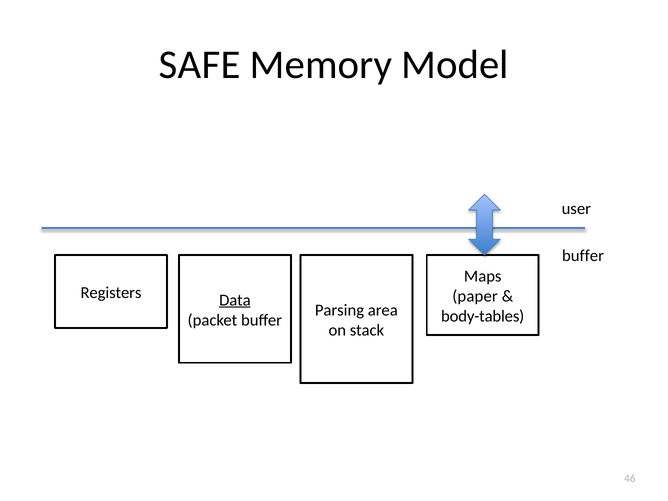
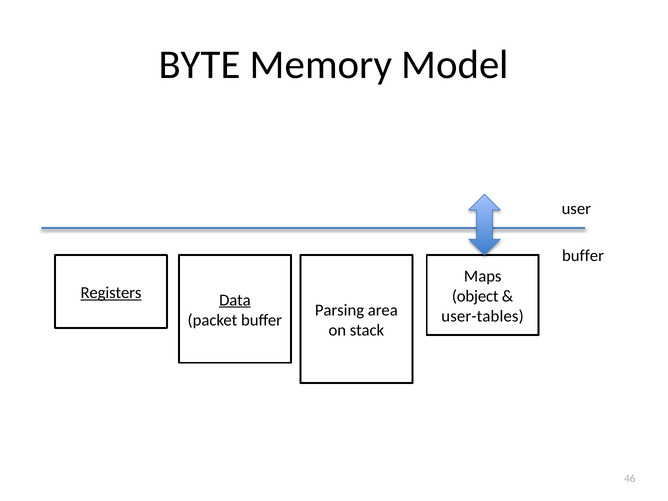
SAFE: SAFE -> BYTE (200, 65)
Registers underline: none -> present (111, 293)
paper: paper -> object (475, 296)
body-tables: body-tables -> user-tables (483, 316)
